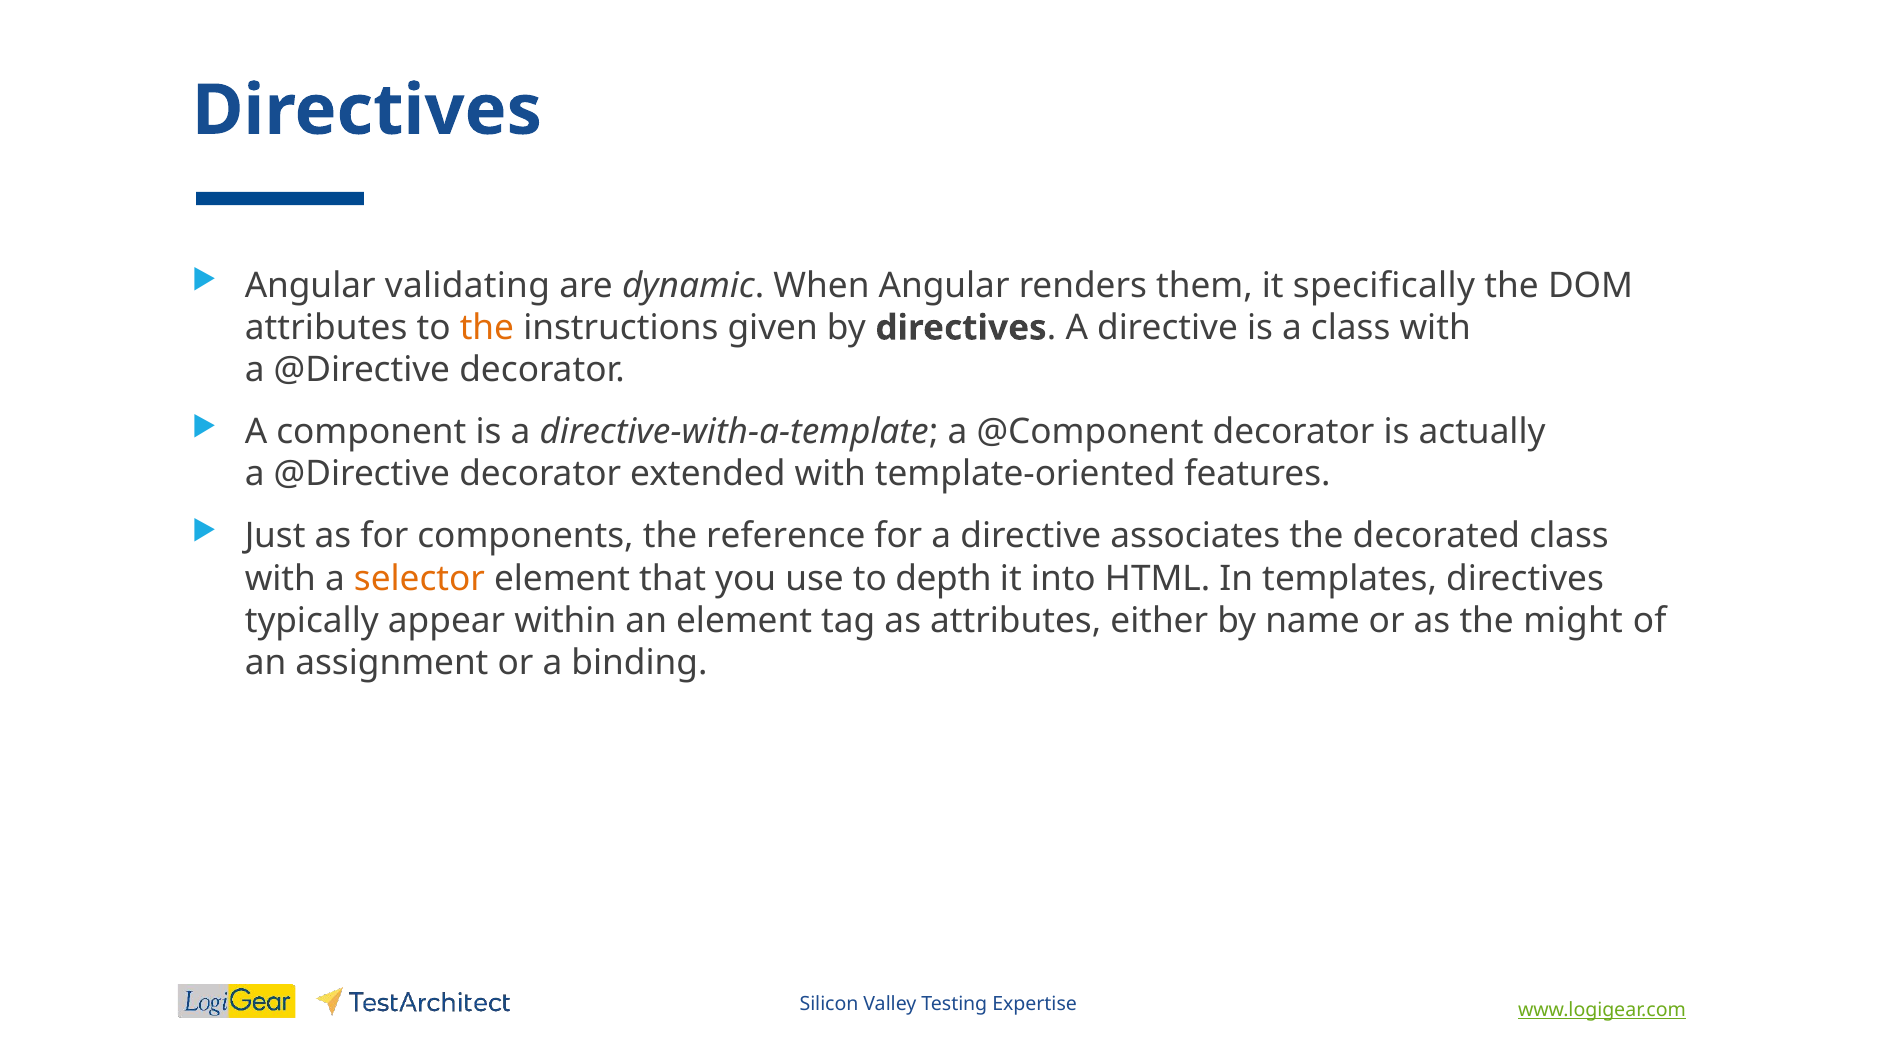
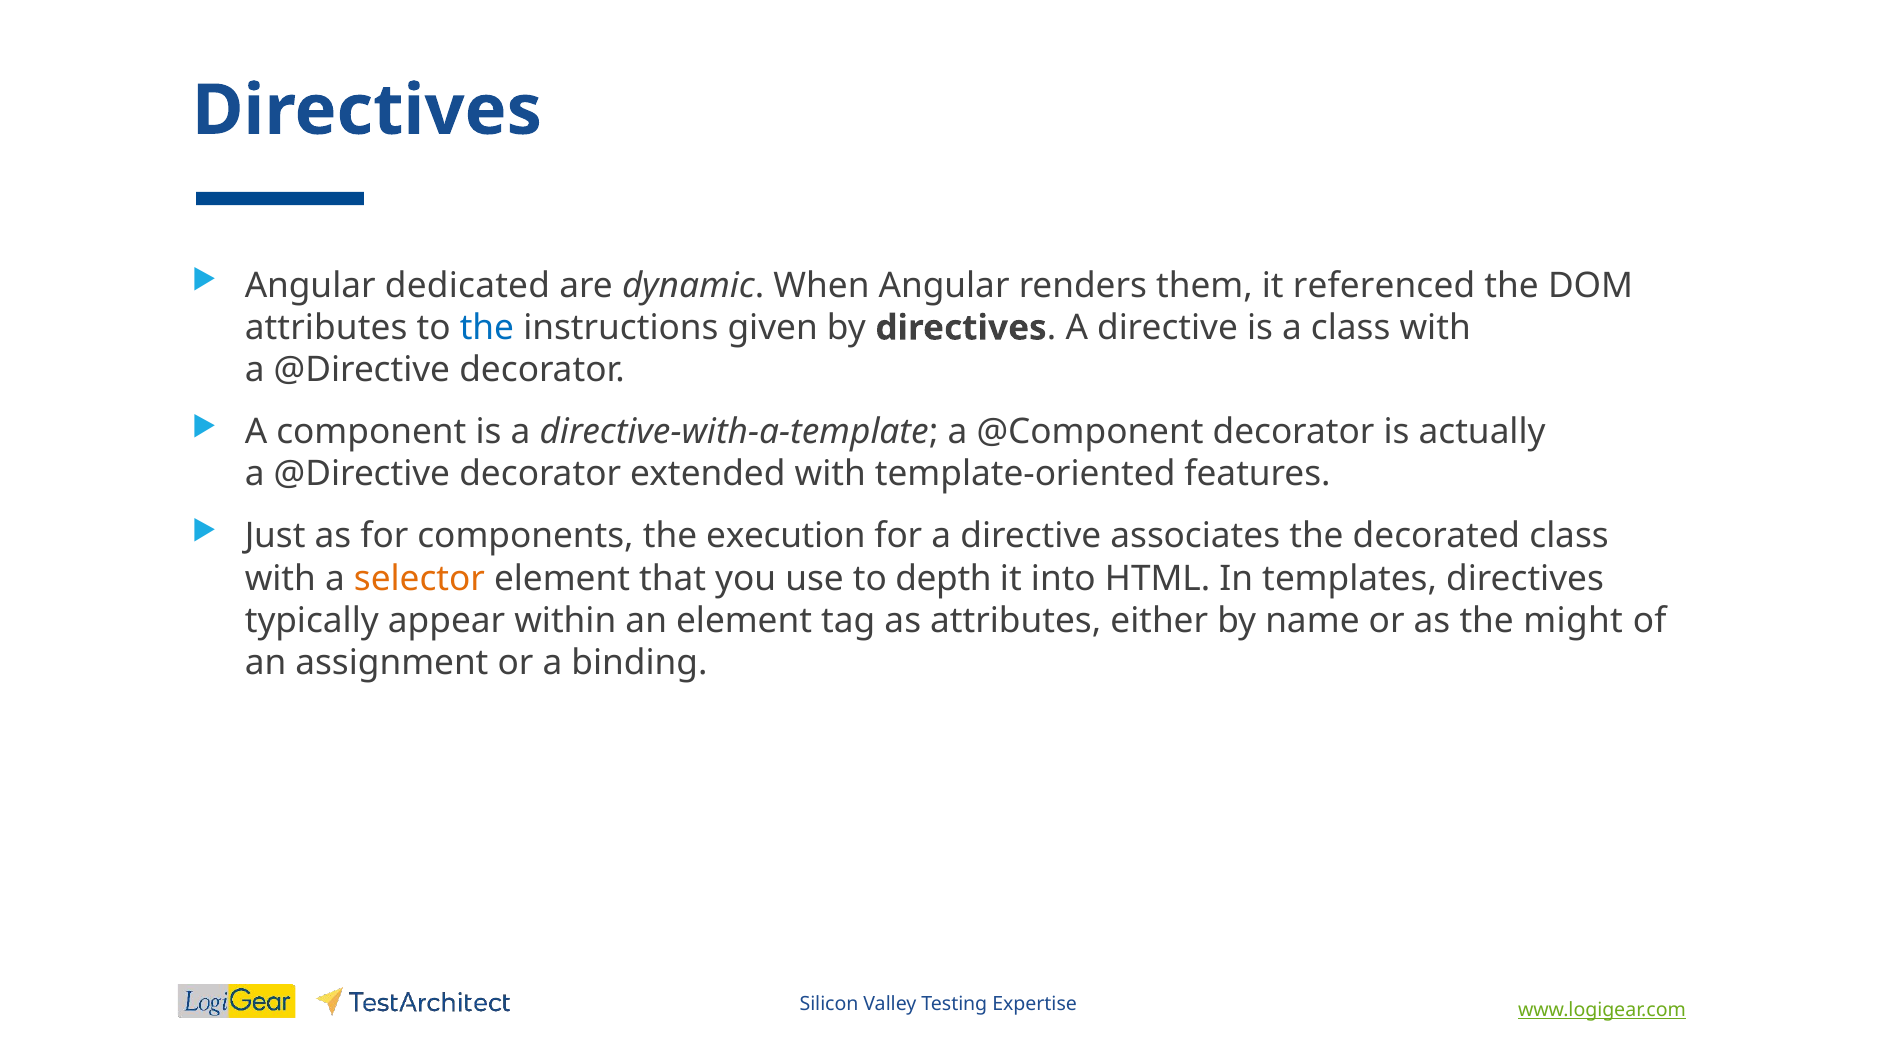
validating: validating -> dedicated (467, 285)
specifically: specifically -> referenced (1384, 285)
the colour: orange -> blue (487, 328)
reference: reference -> execution (786, 536)
